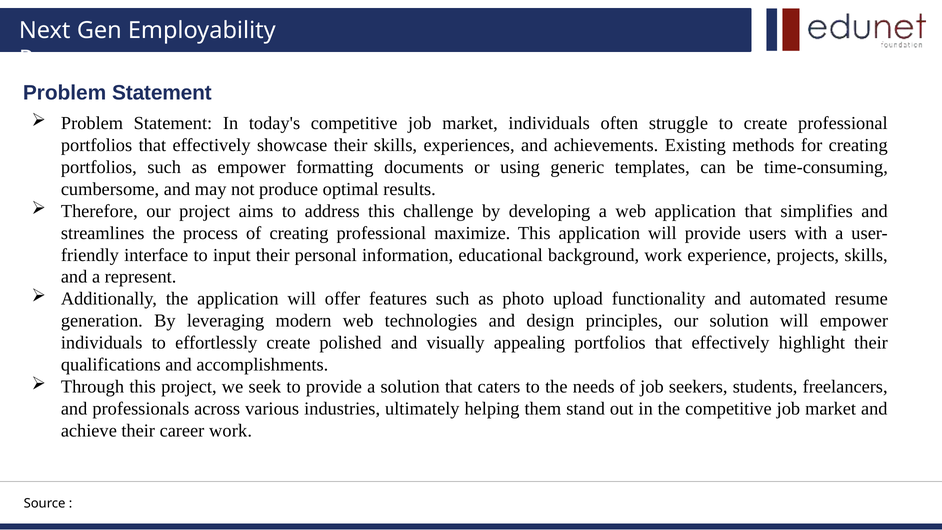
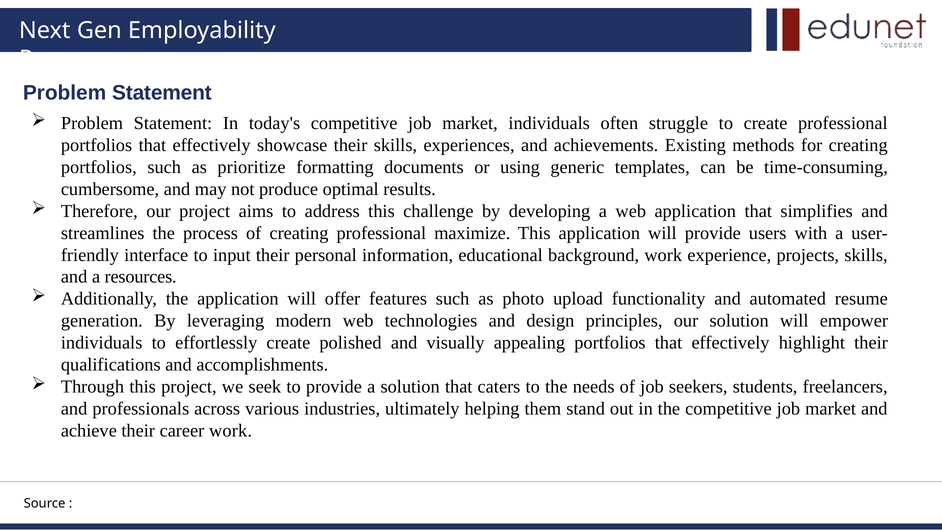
as empower: empower -> prioritize (251, 167)
represent: represent -> resources (141, 277)
